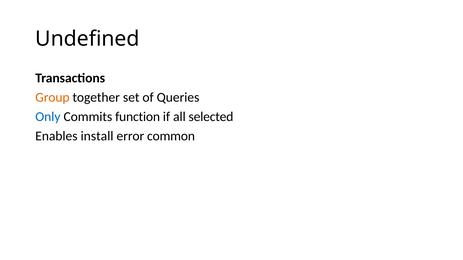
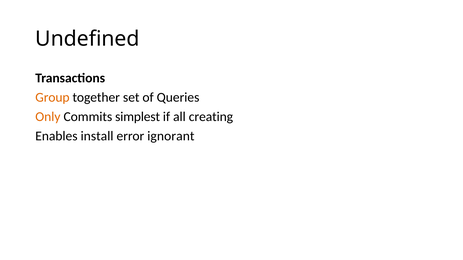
Only colour: blue -> orange (48, 117)
function: function -> simplest (138, 117)
selected: selected -> creating (211, 117)
common: common -> ignorant (171, 136)
